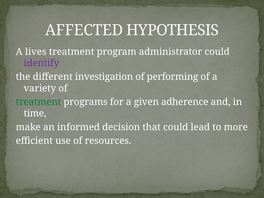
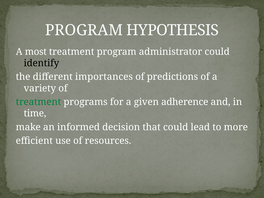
AFFECTED: AFFECTED -> PROGRAM (84, 30)
lives: lives -> most (36, 52)
identify colour: purple -> black (41, 63)
investigation: investigation -> importances (104, 77)
performing: performing -> predictions (172, 77)
